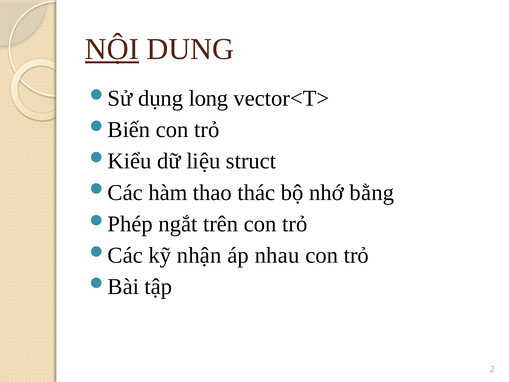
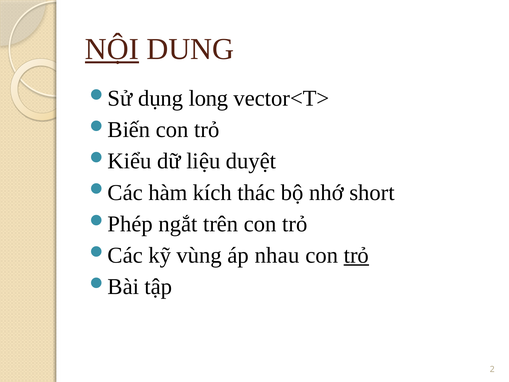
struct: struct -> duyệt (251, 161)
thao: thao -> kích (212, 192)
bằng: bằng -> short (372, 192)
nhận: nhận -> vùng (199, 255)
trỏ underline: none -> present (356, 255)
